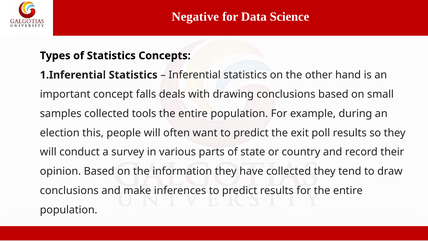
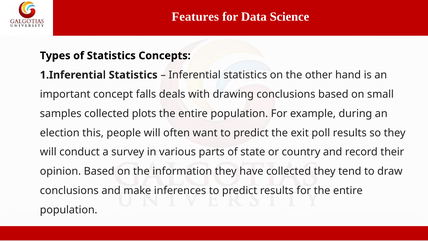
Negative: Negative -> Features (195, 17)
tools: tools -> plots (144, 113)
